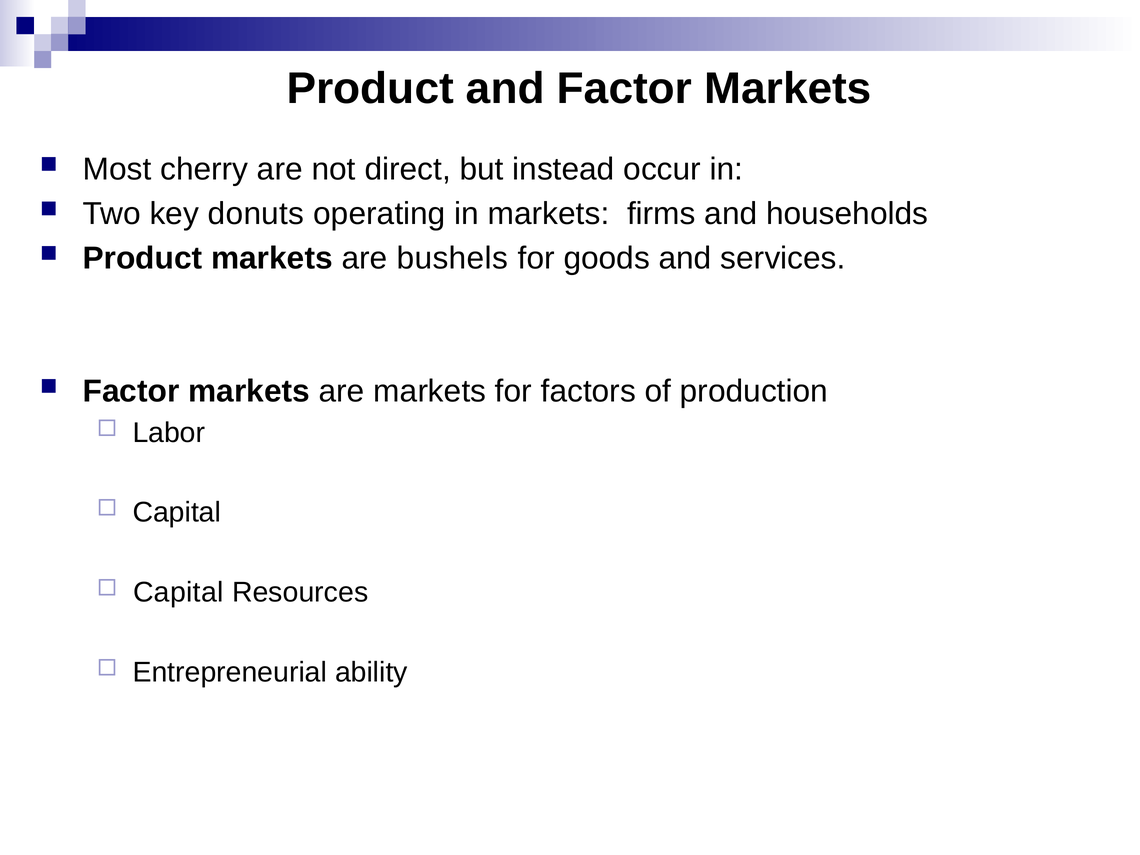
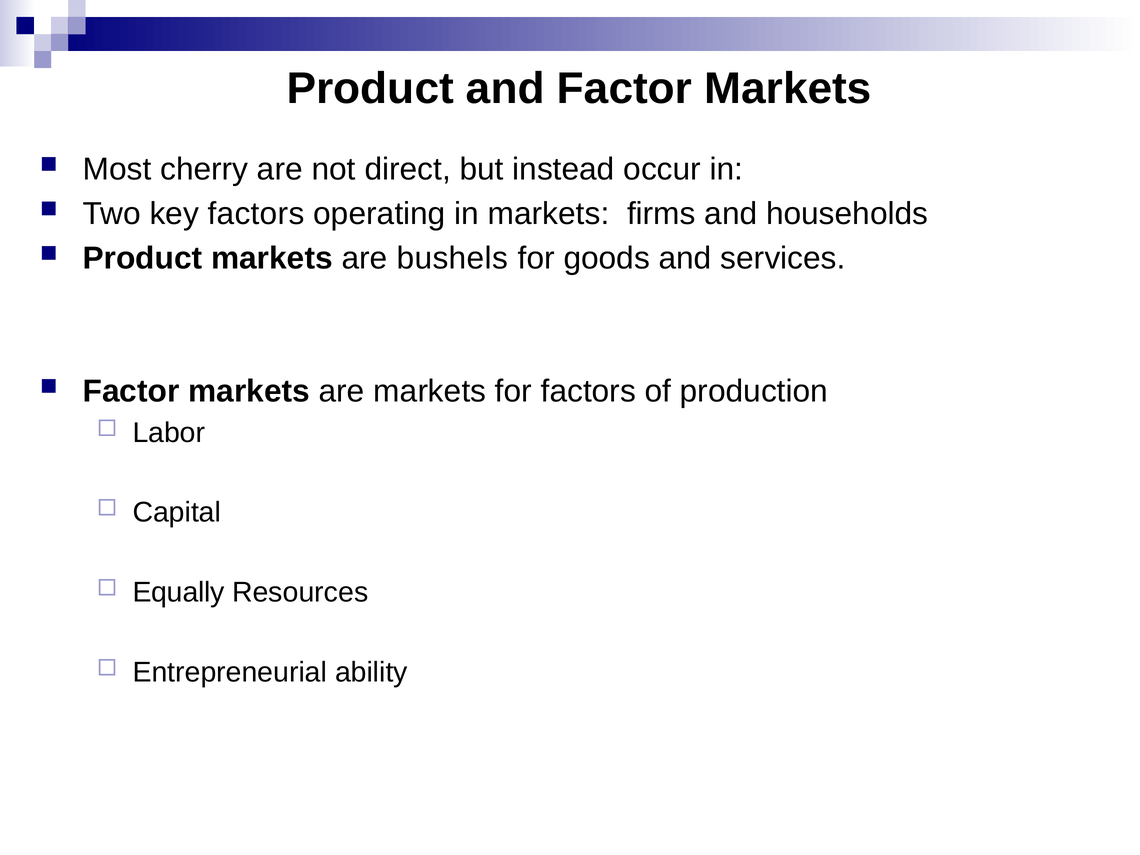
key donuts: donuts -> factors (256, 214)
Capital: Capital -> Equally (179, 592)
